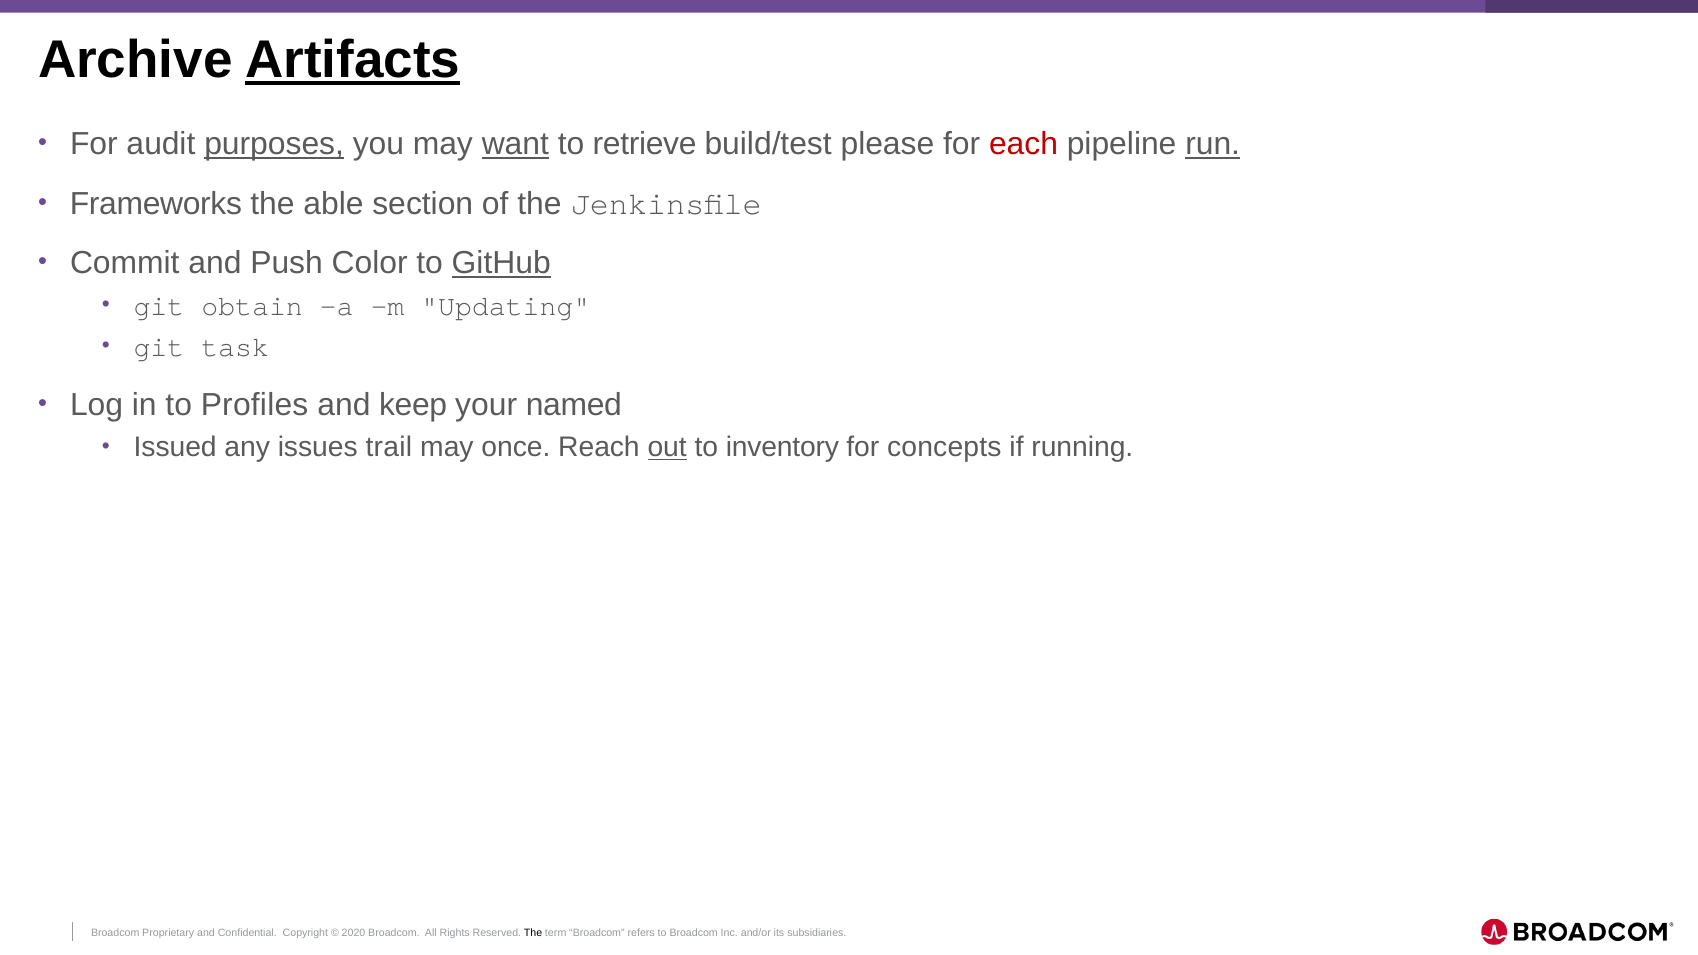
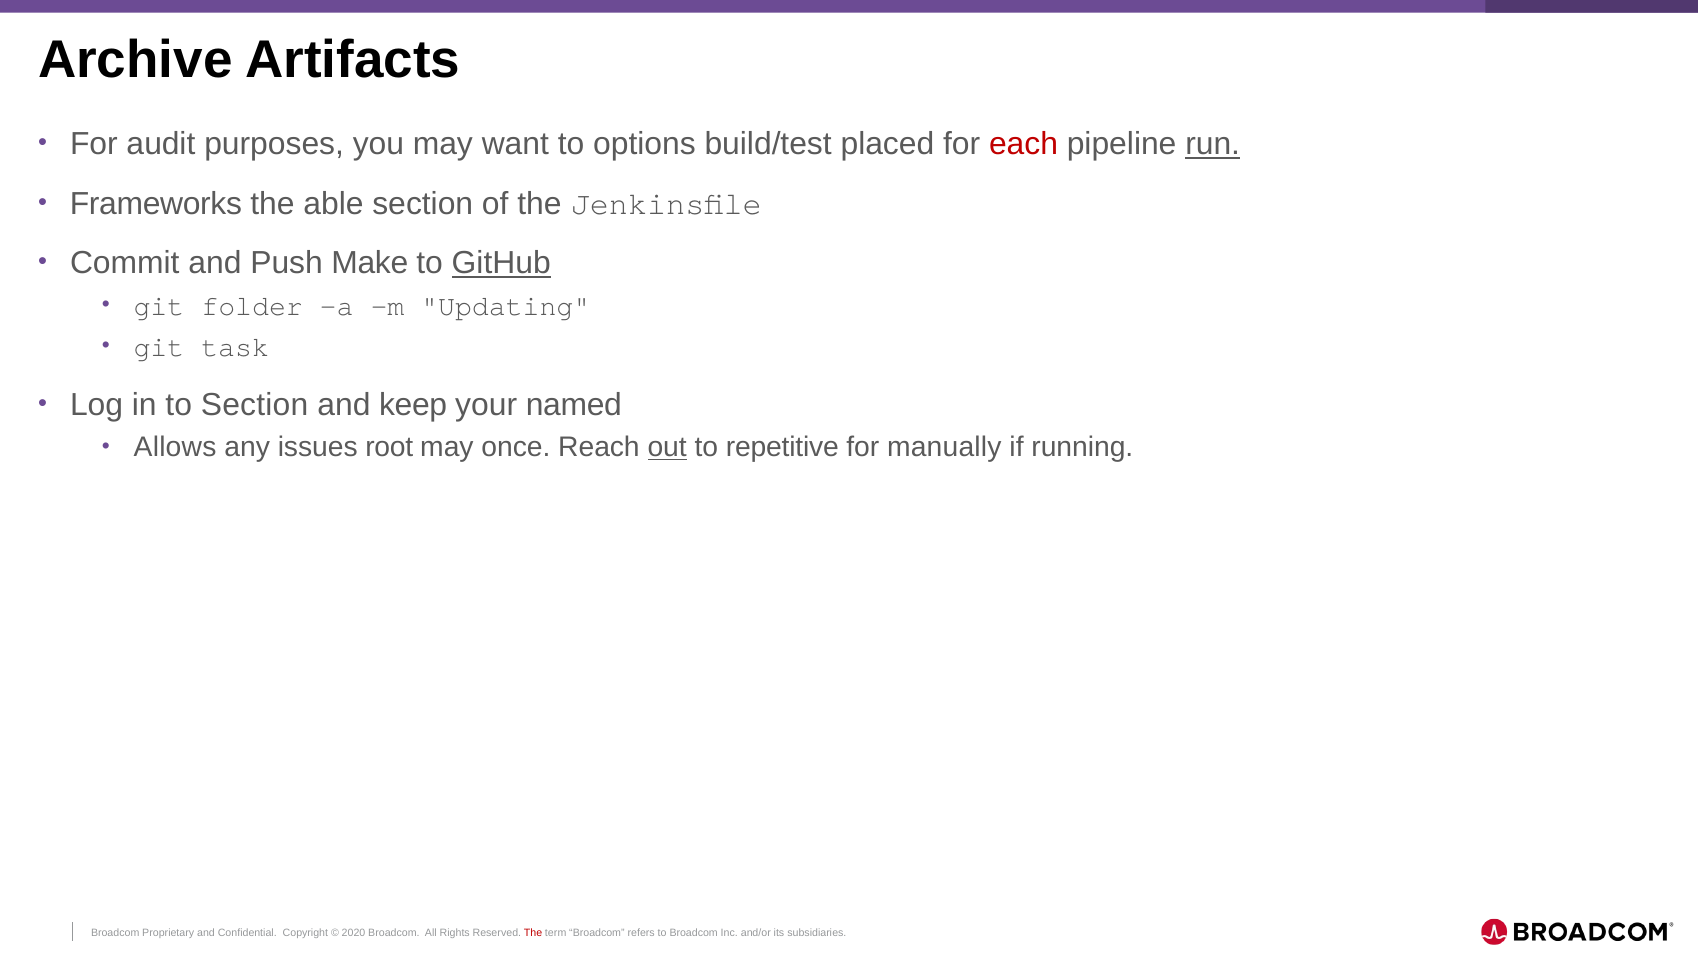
Artifacts underline: present -> none (353, 60)
purposes underline: present -> none (274, 144)
want underline: present -> none (515, 144)
retrieve: retrieve -> options (644, 144)
please: please -> placed (887, 144)
Color: Color -> Make (370, 263)
obtain: obtain -> folder (252, 306)
to Profiles: Profiles -> Section (255, 405)
Issued: Issued -> Allows (175, 447)
trail: trail -> root (389, 447)
inventory: inventory -> repetitive (782, 447)
concepts: concepts -> manually (944, 447)
The colour: black -> red (533, 933)
